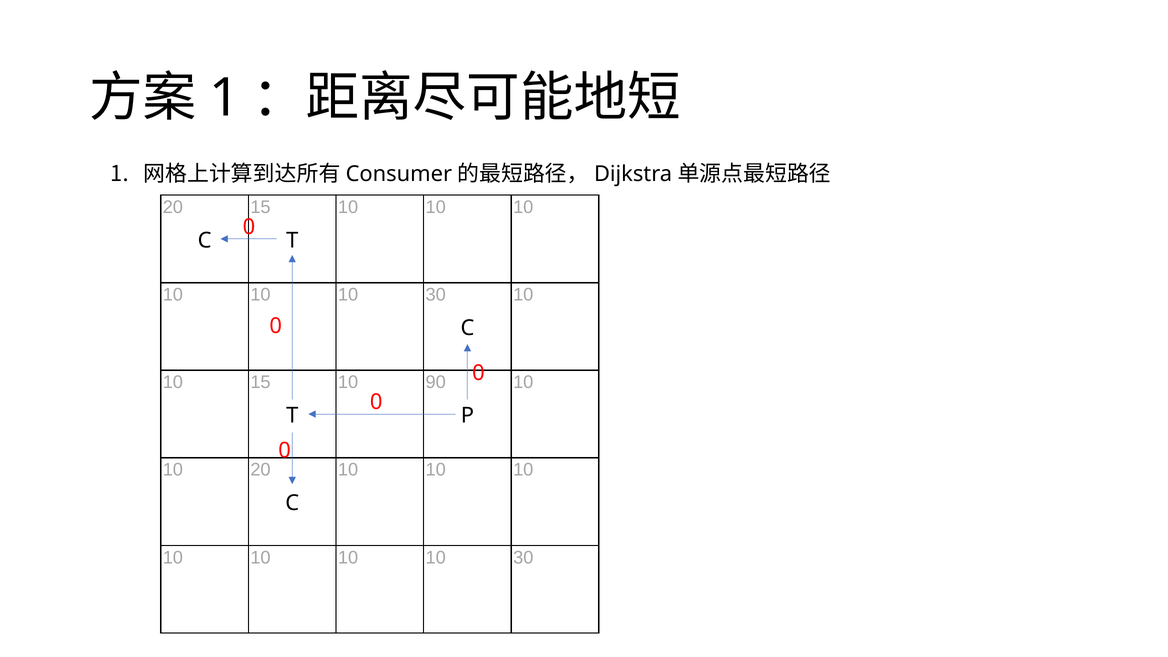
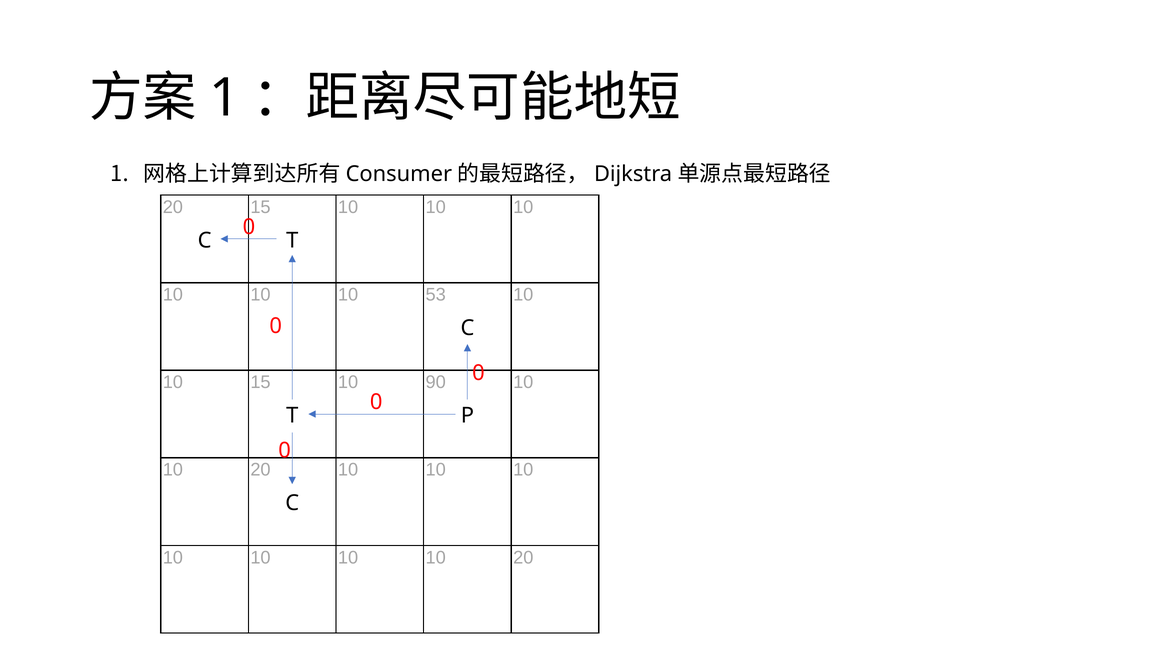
30: 30 -> 53 (436, 295)
30: 30 -> 20 (523, 557)
